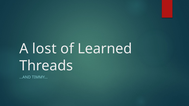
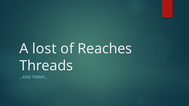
Learned: Learned -> Reaches (105, 49)
